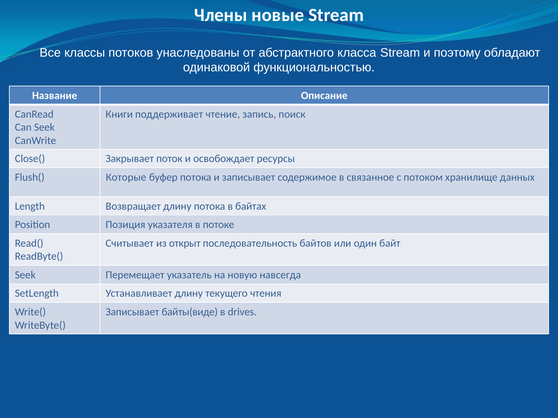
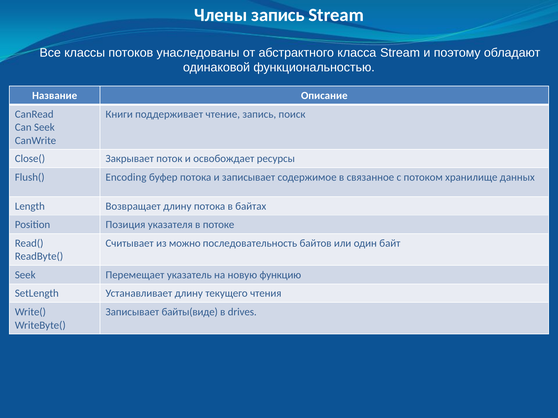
Члены новые: новые -> запись (278, 15)
Которые: Которые -> Encoding (126, 178)
открыт: открыт -> можно (185, 244)
навсегда: навсегда -> функцию (280, 275)
